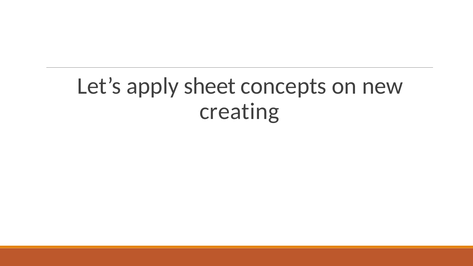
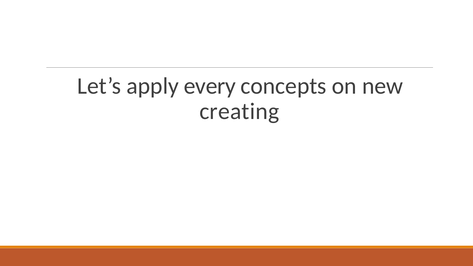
sheet: sheet -> every (210, 86)
